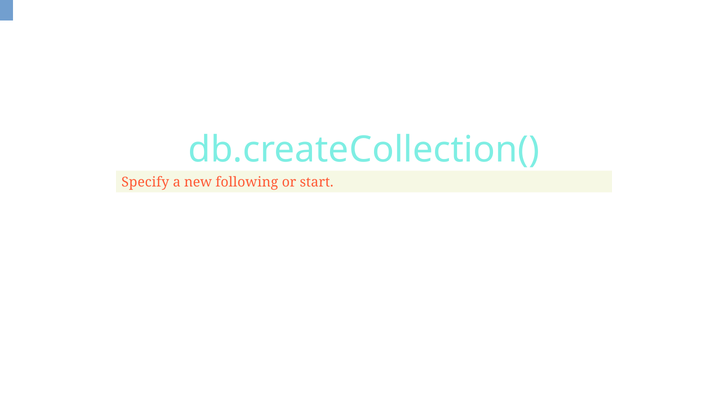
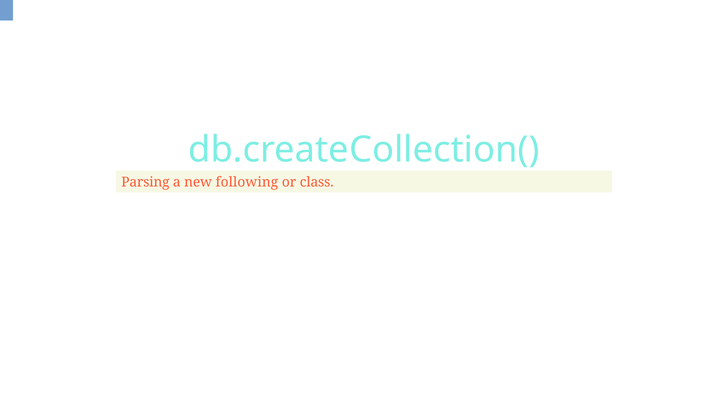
Specify: Specify -> Parsing (145, 183)
start: start -> class (317, 183)
